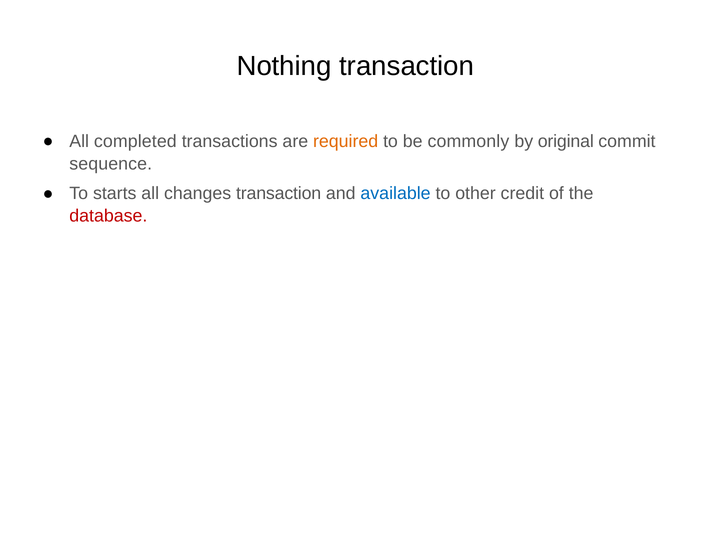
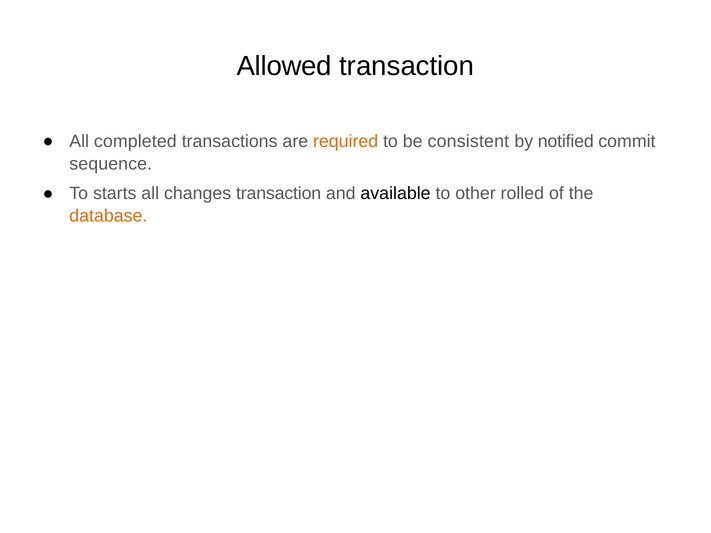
Nothing: Nothing -> Allowed (284, 66)
commonly: commonly -> consistent (468, 141)
original: original -> notified (566, 141)
available colour: blue -> black (396, 193)
credit: credit -> rolled (522, 193)
database colour: red -> orange (108, 216)
